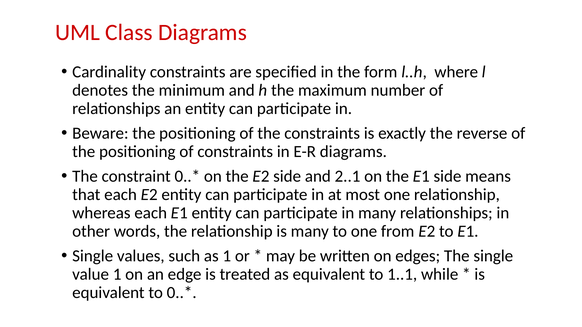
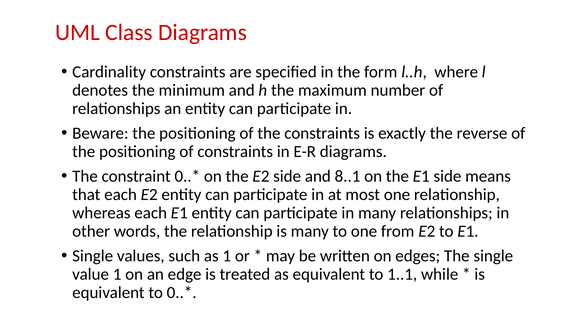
2..1: 2..1 -> 8..1 (348, 176)
